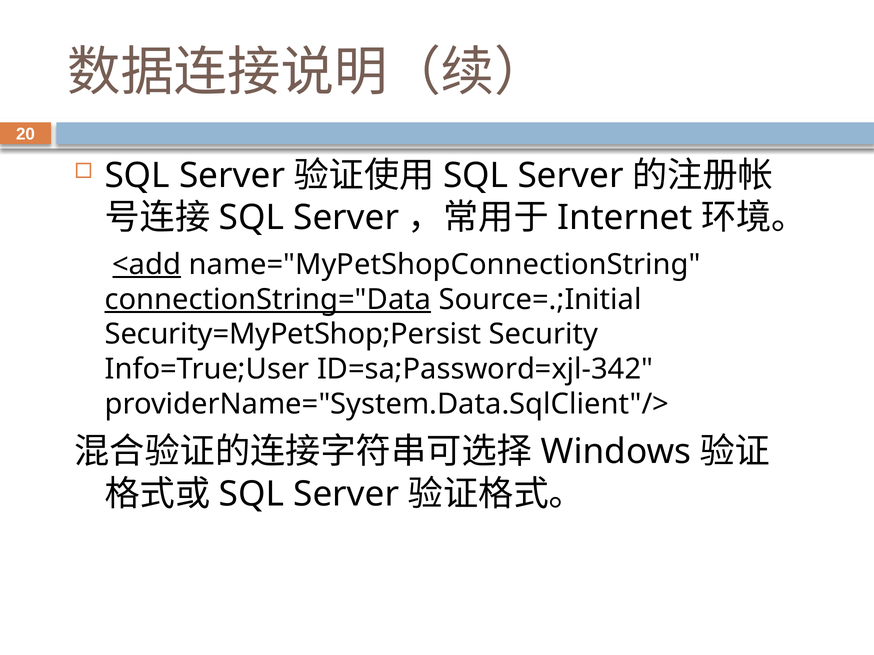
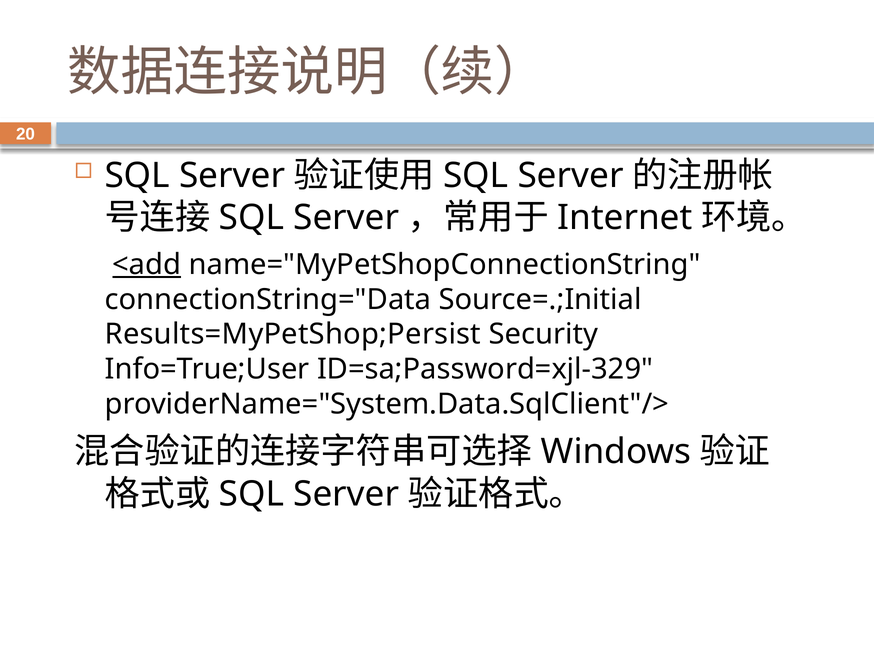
connectionString="Data underline: present -> none (268, 300)
Security=MyPetShop;Persist: Security=MyPetShop;Persist -> Results=MyPetShop;Persist (293, 335)
ID=sa;Password=xjl-342: ID=sa;Password=xjl-342 -> ID=sa;Password=xjl-329 (485, 370)
